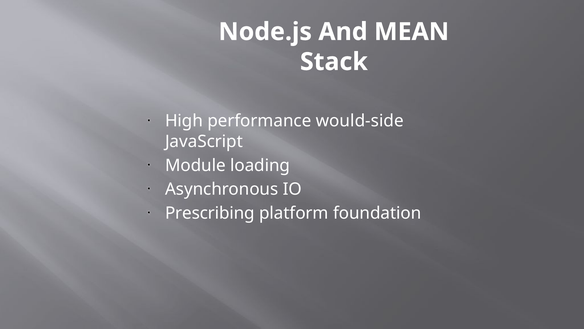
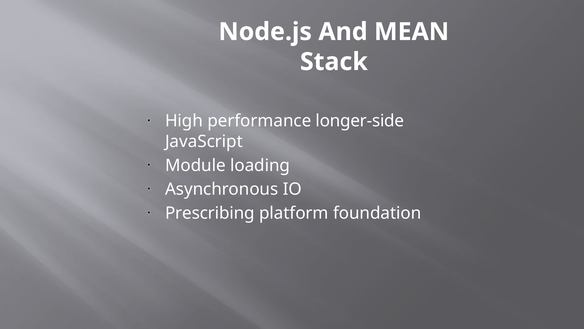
would-side: would-side -> longer-side (360, 121)
